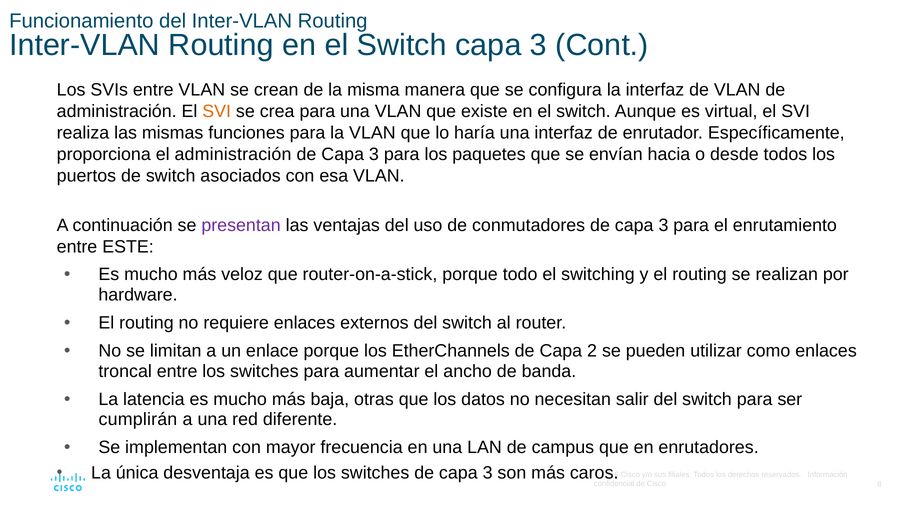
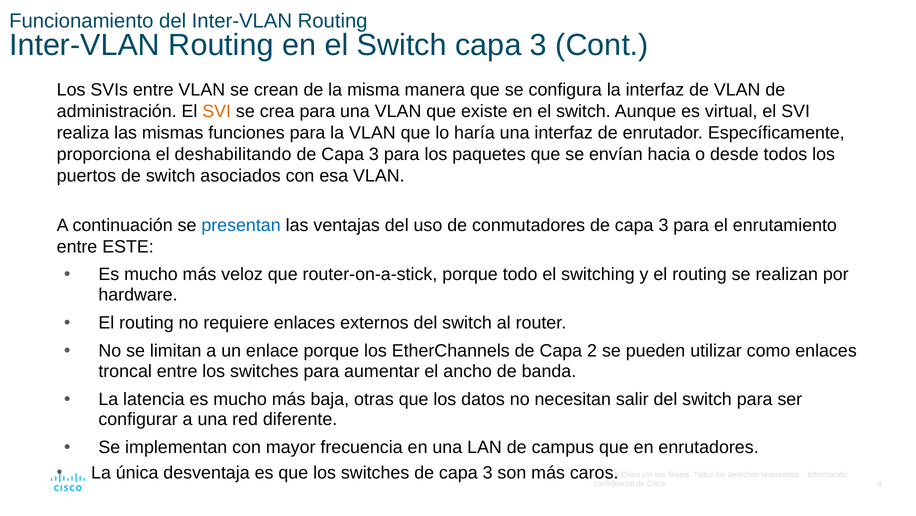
el administración: administración -> deshabilitando (233, 154)
presentan colour: purple -> blue (241, 225)
cumplirán: cumplirán -> configurar (138, 419)
